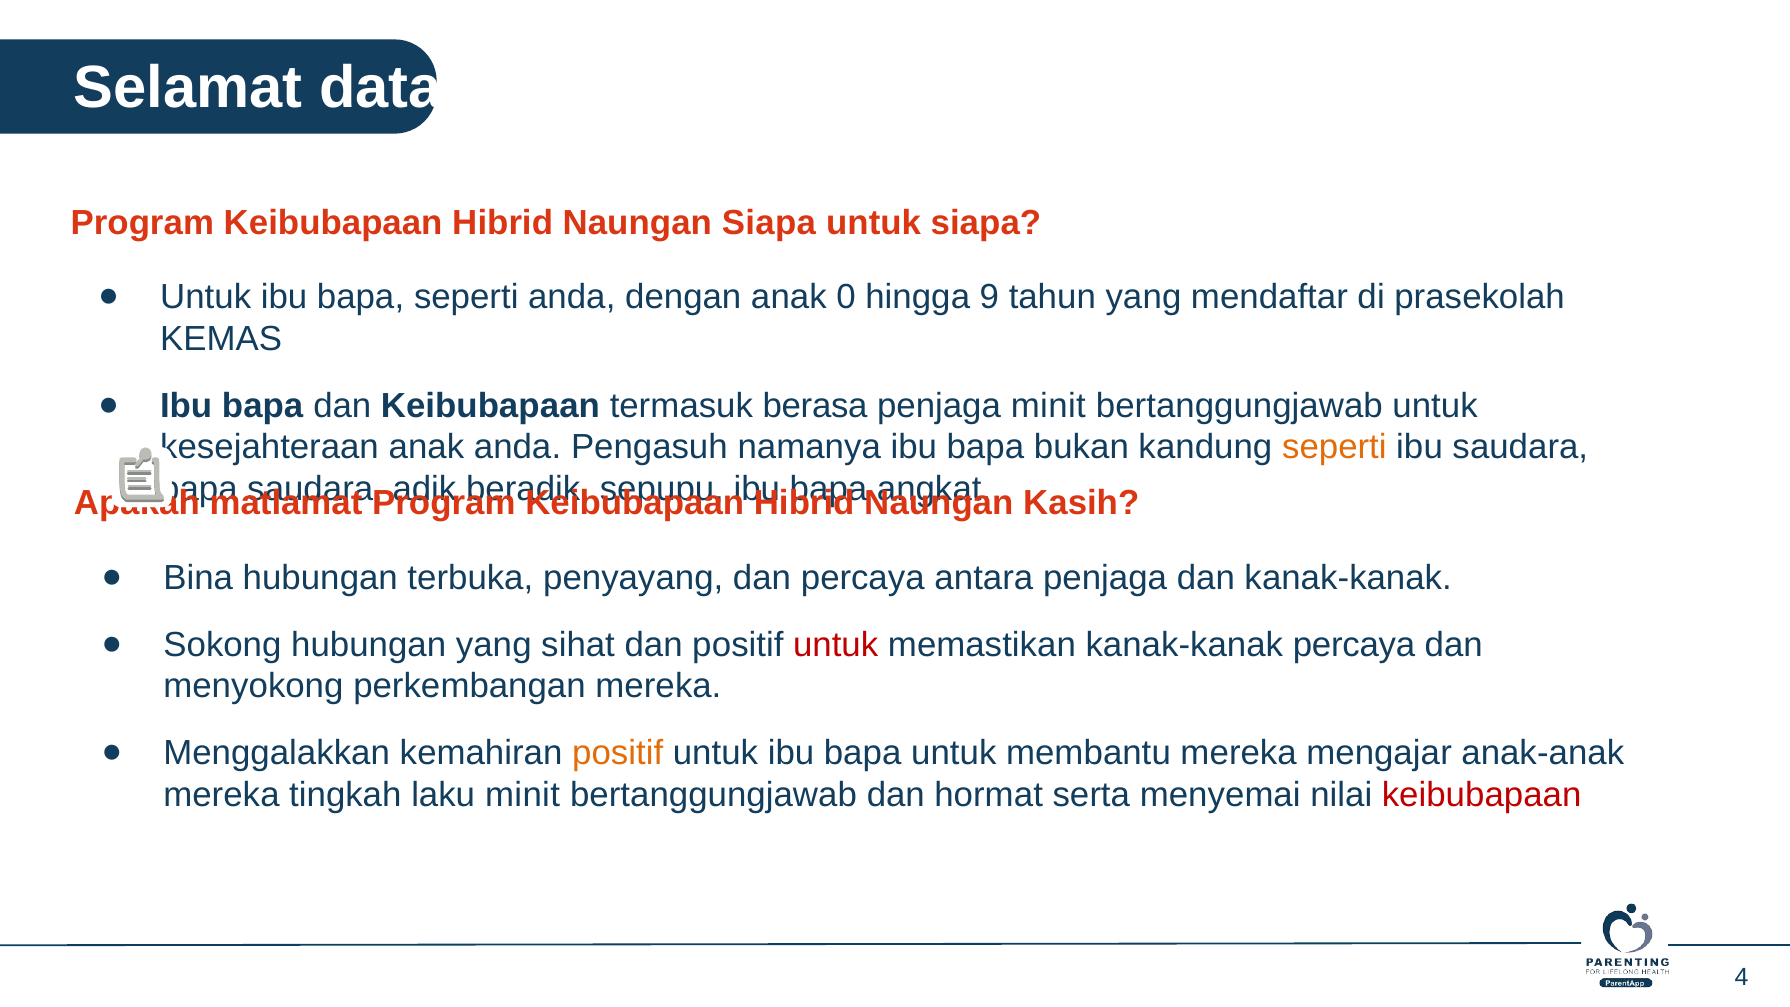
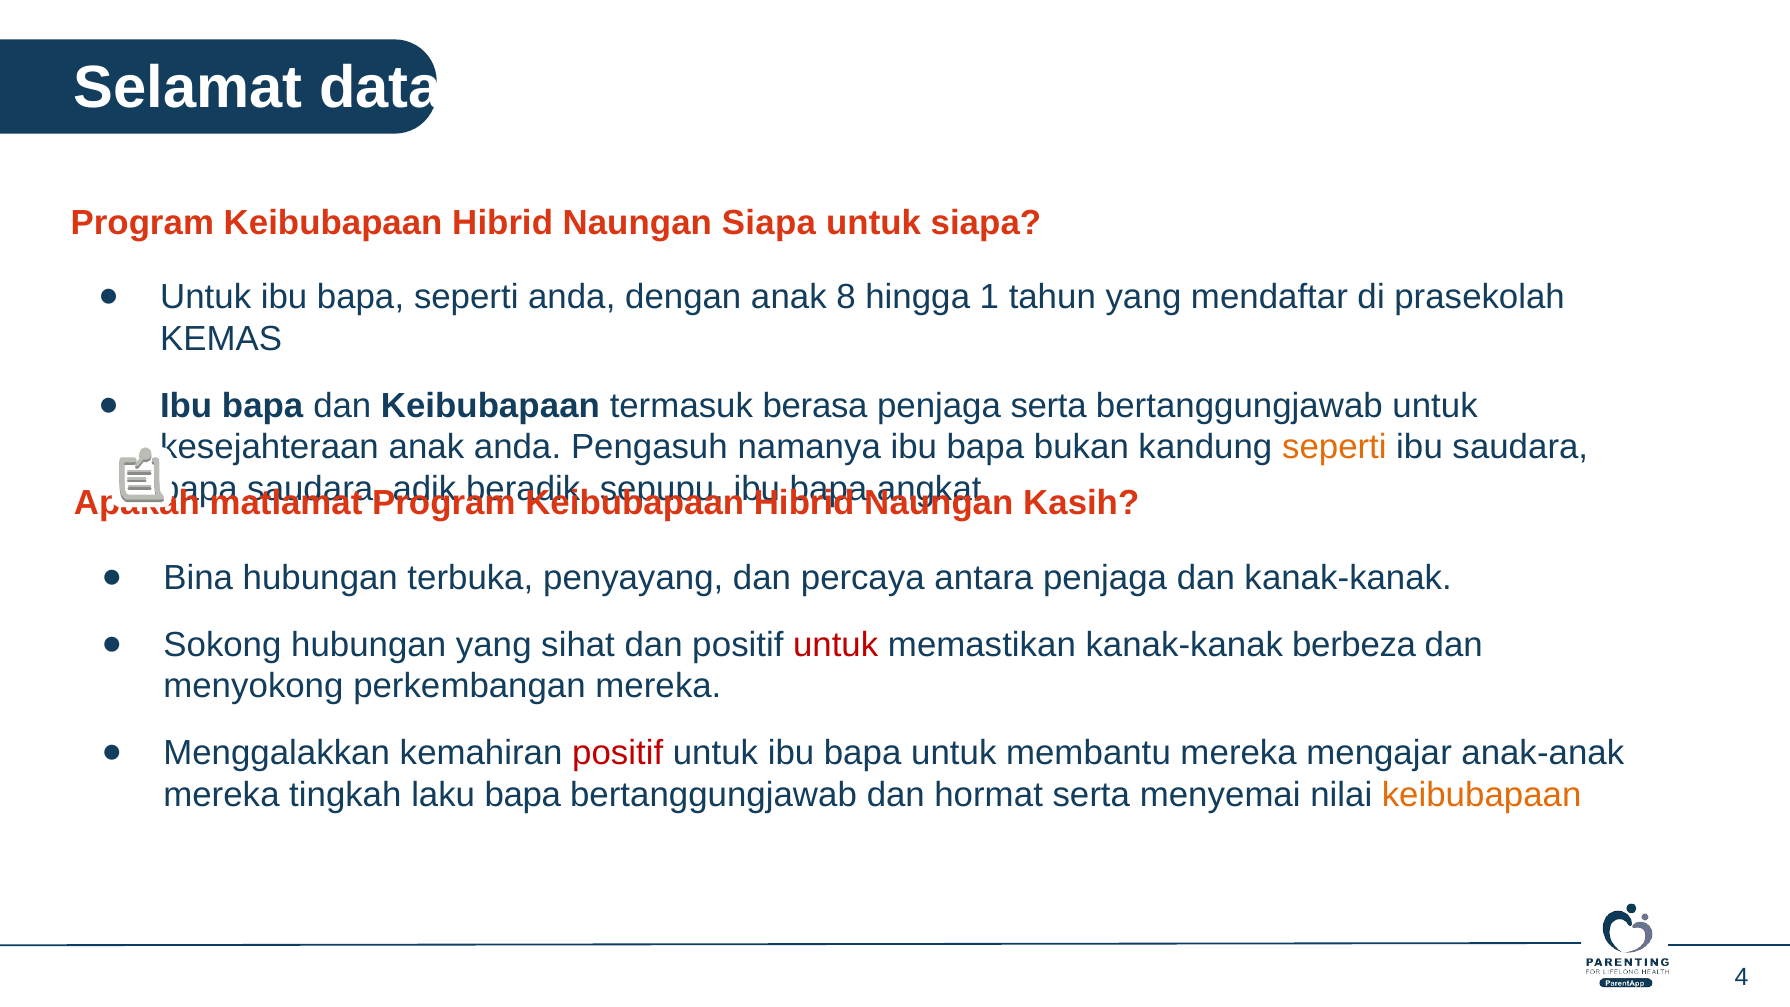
0: 0 -> 8 (846, 297)
9: 9 -> 1 (989, 297)
penjaga minit: minit -> serta (1049, 406)
kanak-kanak percaya: percaya -> berbeza (1354, 644)
positif colour: orange -> red (618, 753)
laku minit: minit -> bapa (523, 795)
keibubapaan colour: red -> orange (1482, 795)
